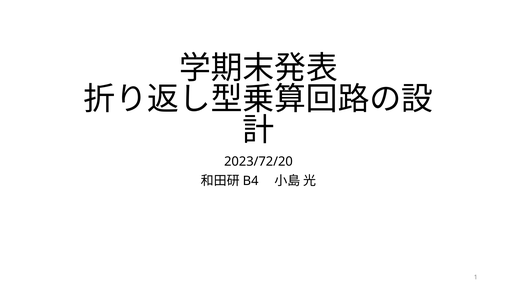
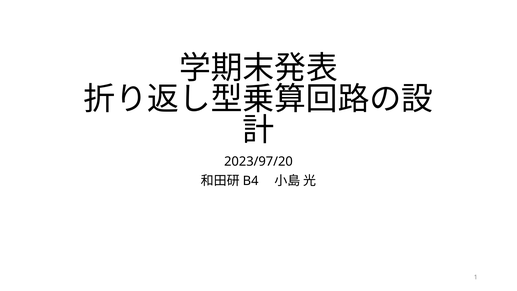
2023/72/20: 2023/72/20 -> 2023/97/20 (258, 162)
